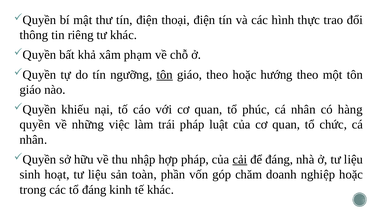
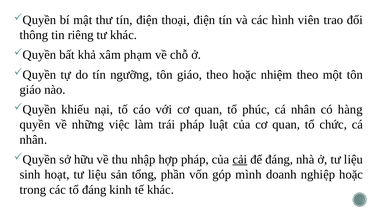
thực: thực -> viên (309, 20)
tôn underline: present -> none (165, 75)
hướng: hướng -> nhiệm (277, 75)
toàn: toàn -> tổng (144, 175)
chăm: chăm -> mình (249, 175)
